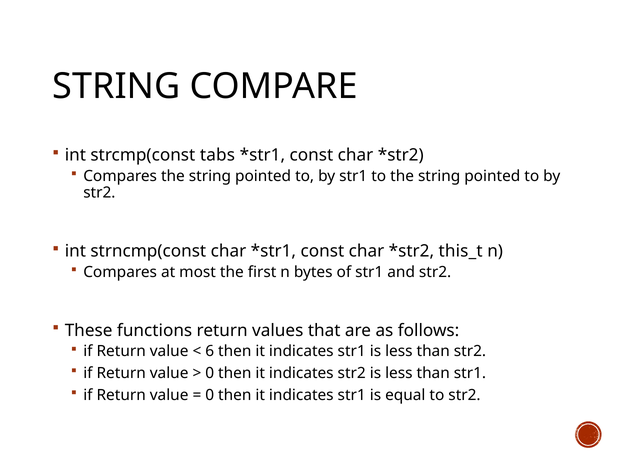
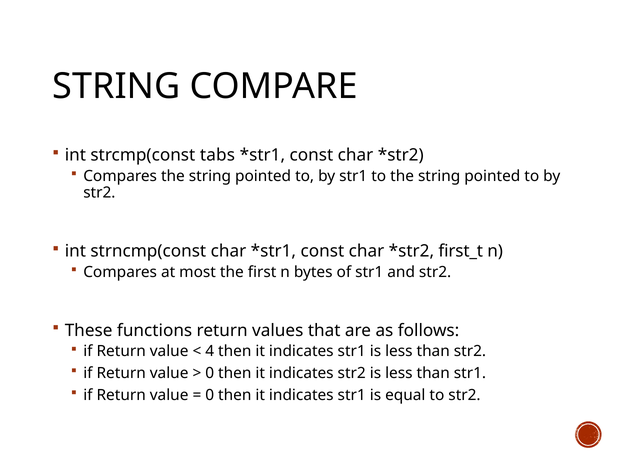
this_t: this_t -> first_t (461, 252)
6: 6 -> 4 (210, 352)
